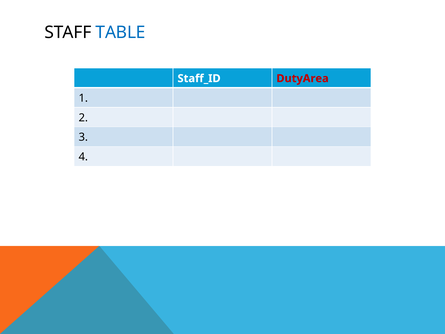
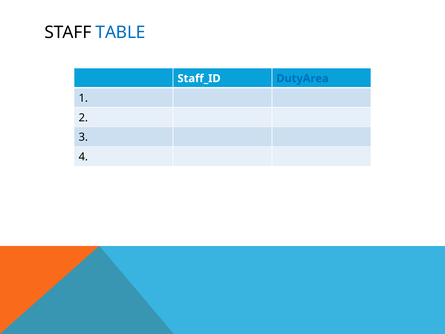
DutyArea colour: red -> blue (303, 78)
